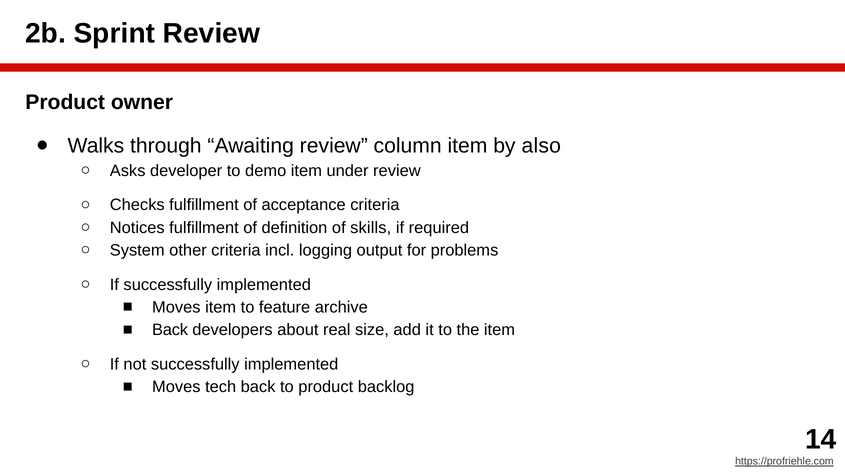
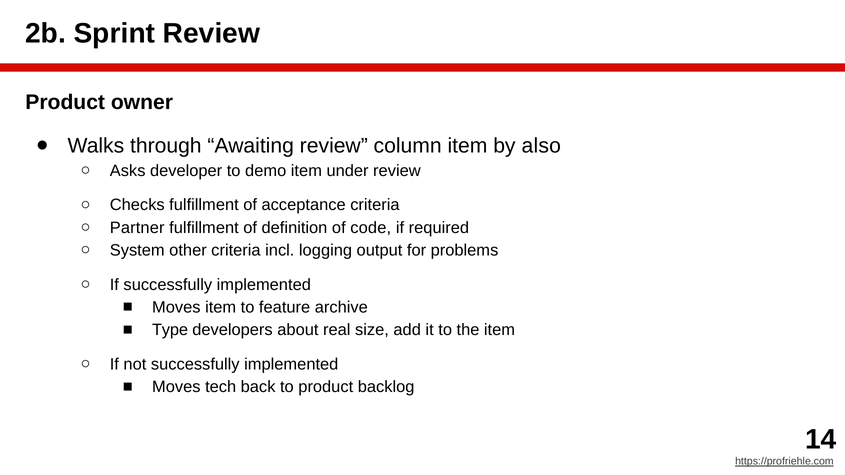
Notices: Notices -> Partner (137, 228)
skills: skills -> code (371, 228)
Back: Back -> Type (170, 330)
